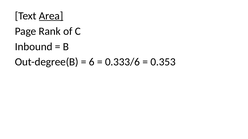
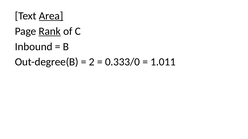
Rank underline: none -> present (50, 31)
6: 6 -> 2 (92, 62)
0.333/6: 0.333/6 -> 0.333/0 (122, 62)
0.353: 0.353 -> 1.011 (163, 62)
